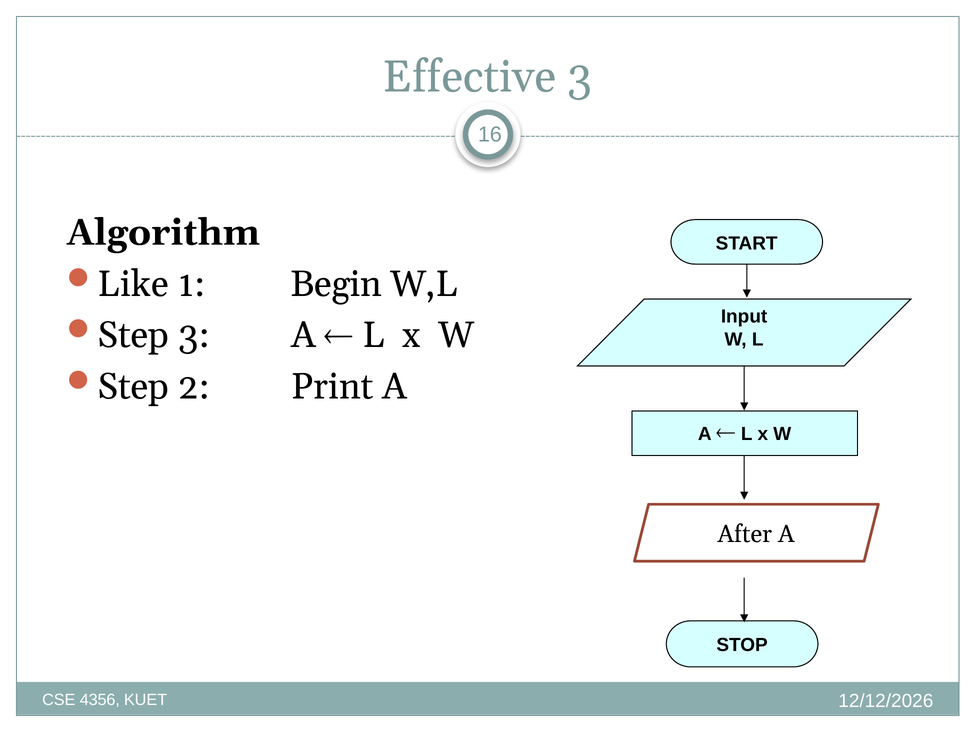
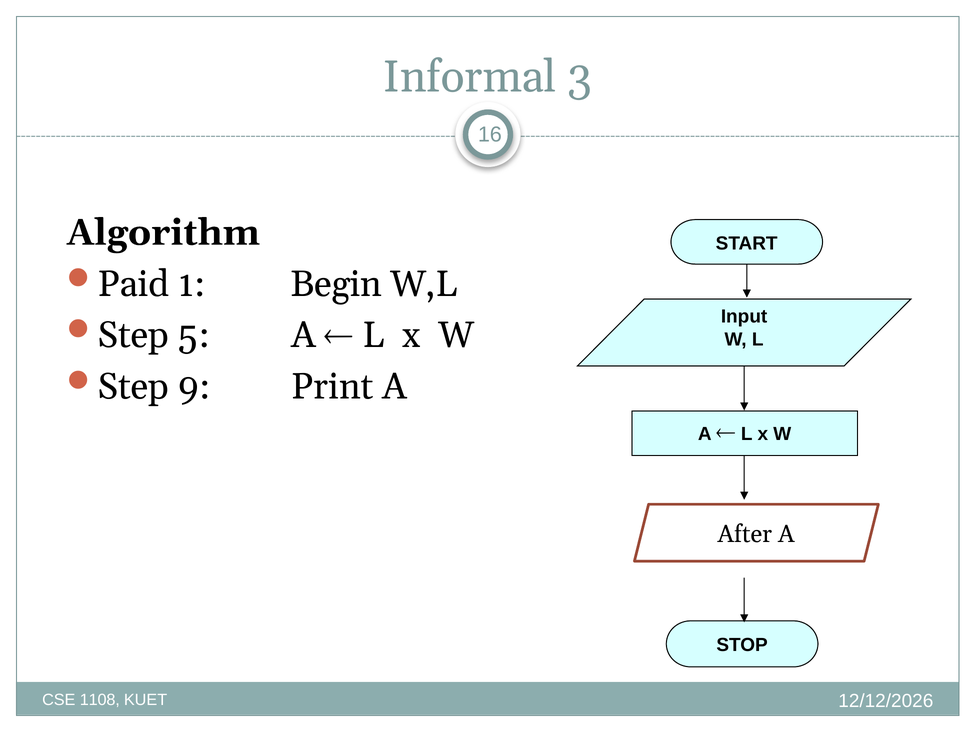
Effective: Effective -> Informal (470, 77)
Like: Like -> Paid (134, 284)
Step 3: 3 -> 5 (194, 335)
2: 2 -> 9 (194, 387)
4356: 4356 -> 1108 (100, 700)
